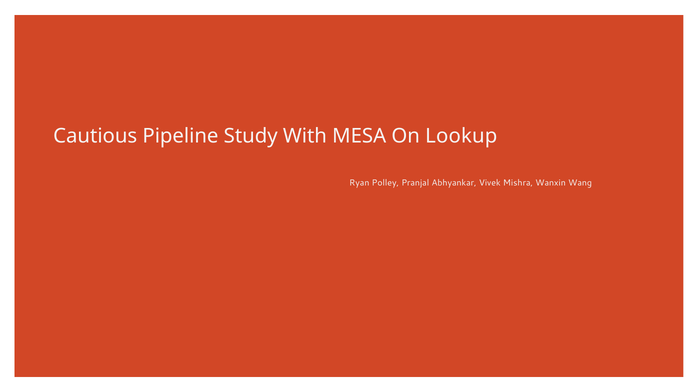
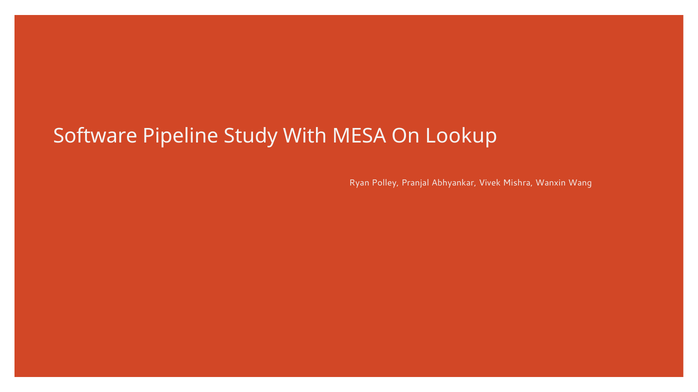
Cautious: Cautious -> Software (95, 136)
